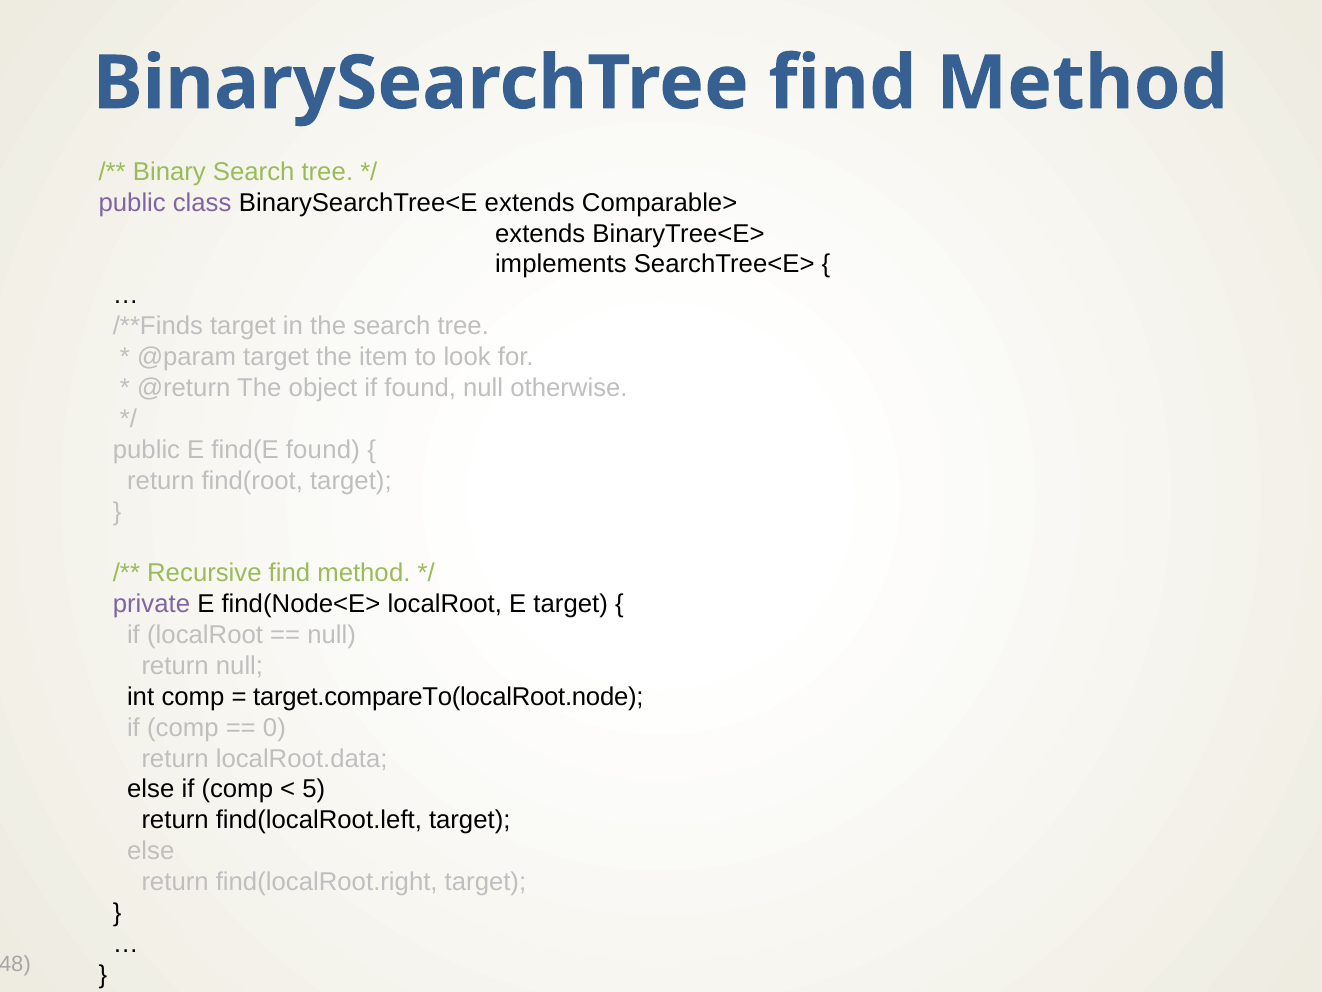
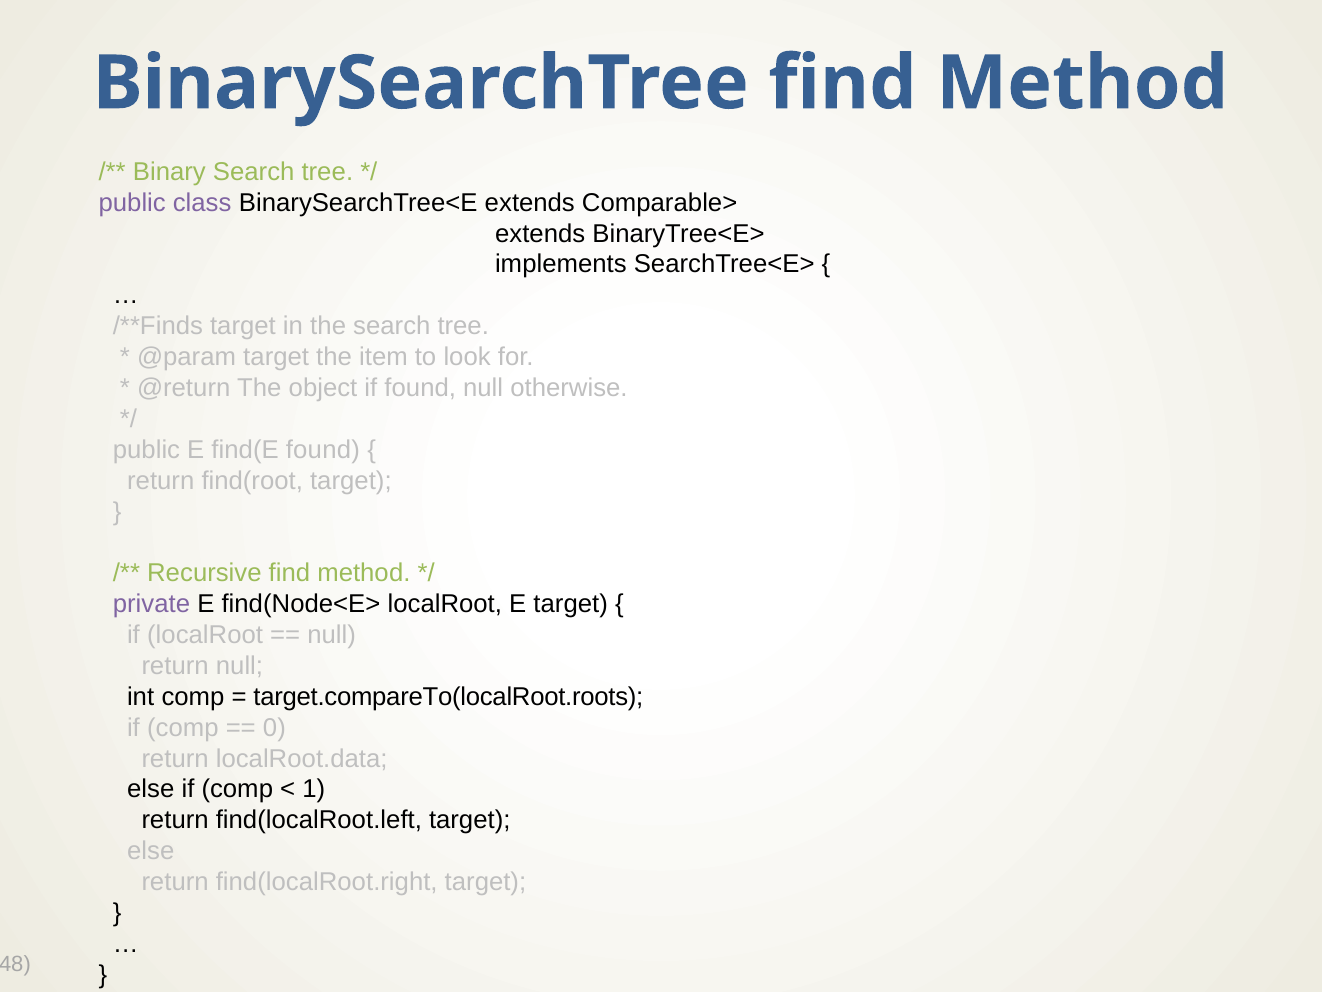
target.compareTo(localRoot.node: target.compareTo(localRoot.node -> target.compareTo(localRoot.roots (448, 696)
5: 5 -> 1 (314, 789)
